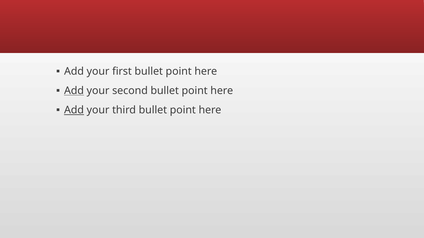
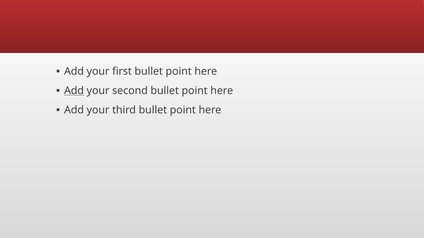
Add underline: present -> none (74, 110)
